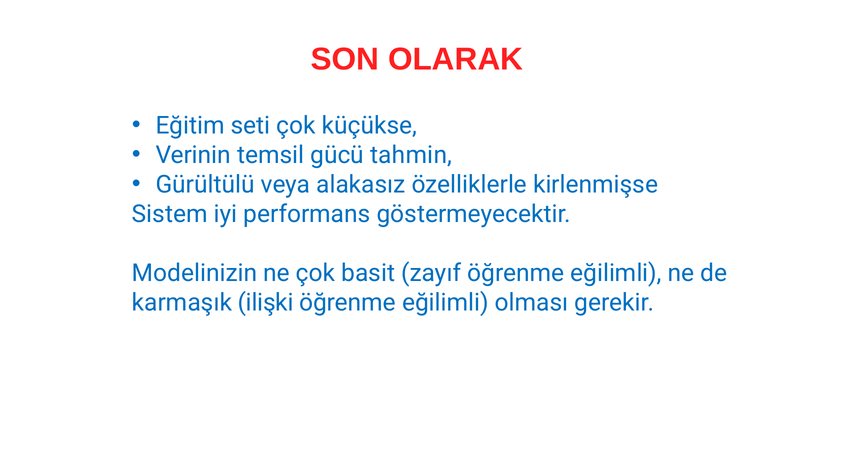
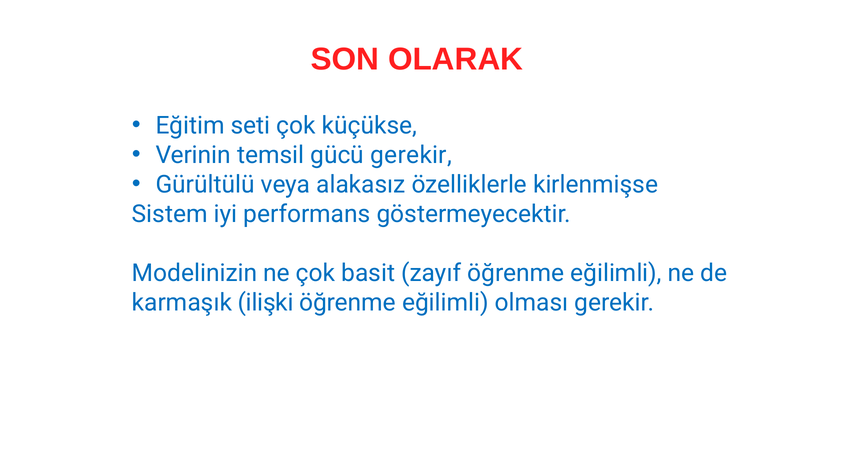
gücü tahmin: tahmin -> gerekir (411, 155)
